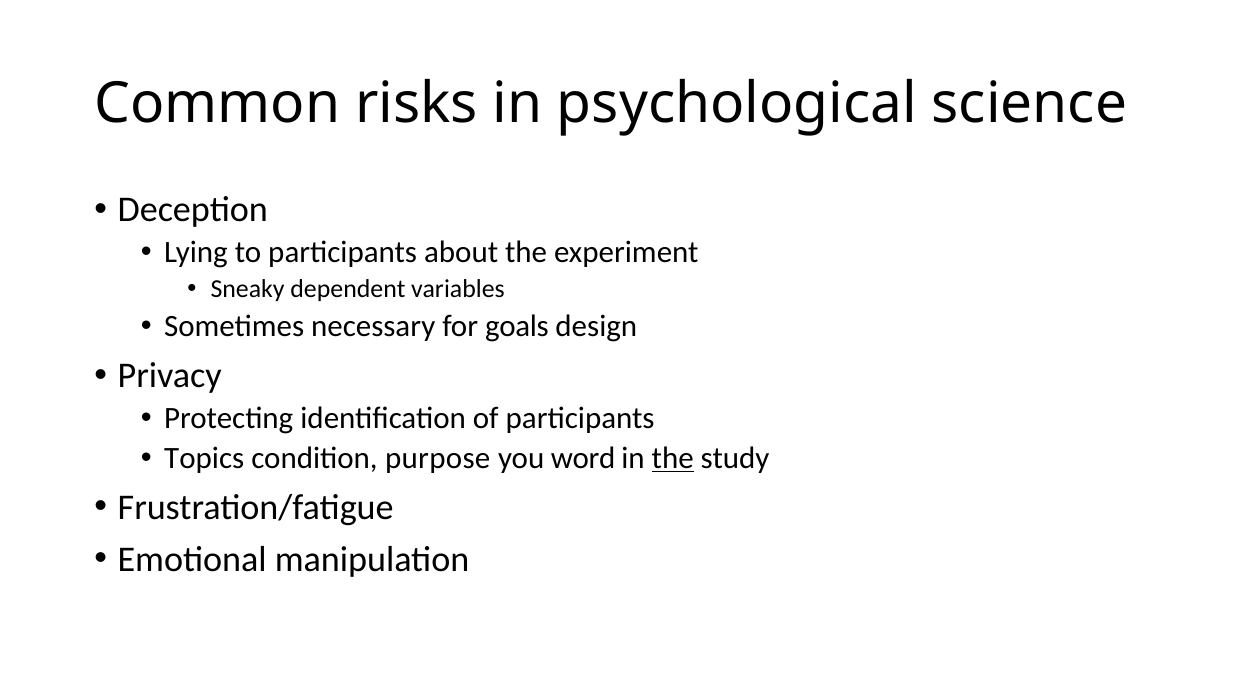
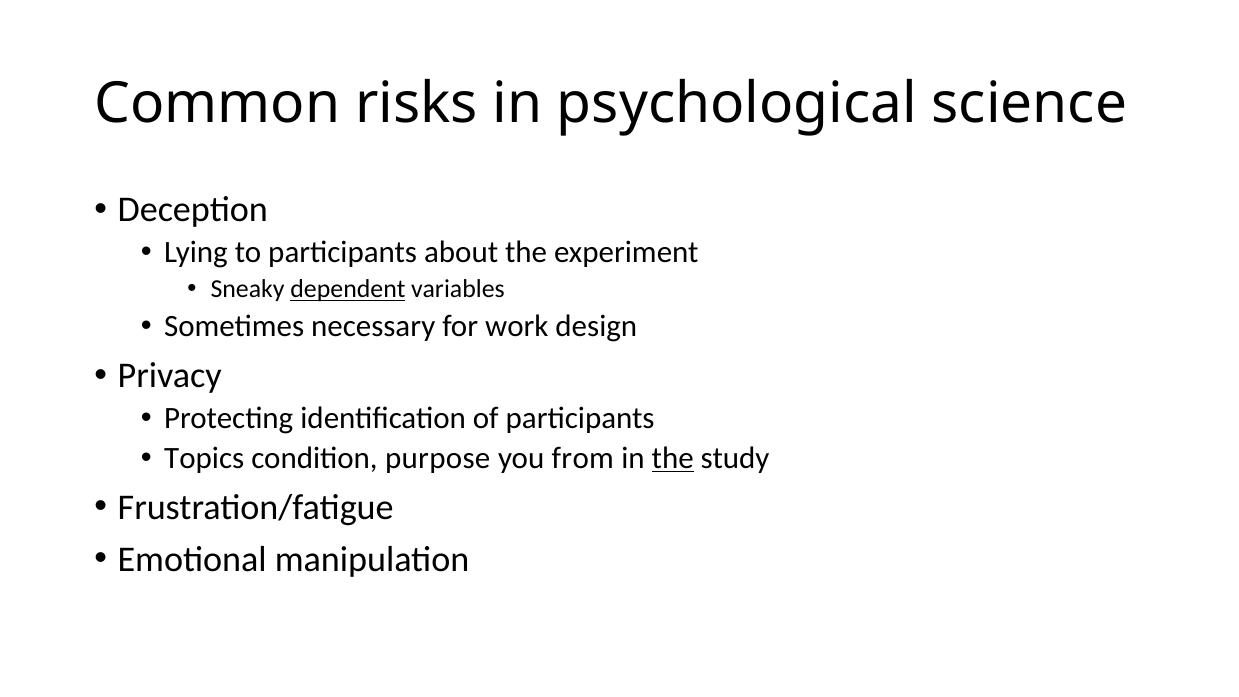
dependent underline: none -> present (348, 289)
goals: goals -> work (517, 326)
word: word -> from (583, 458)
